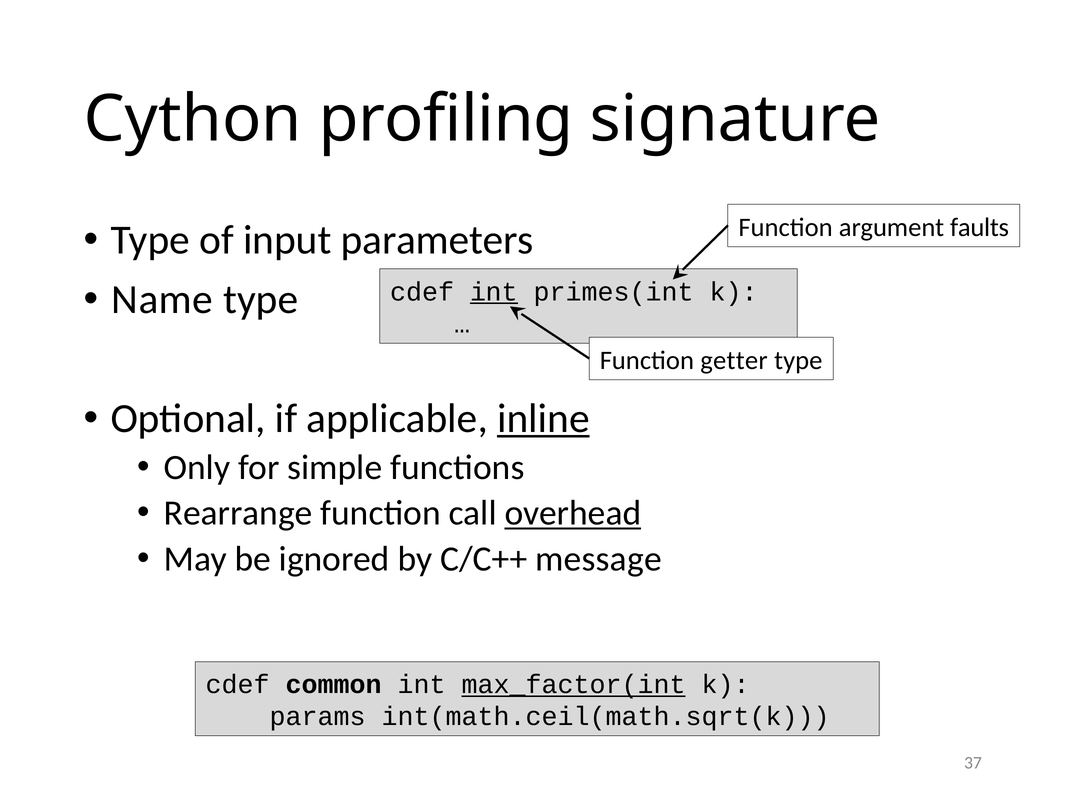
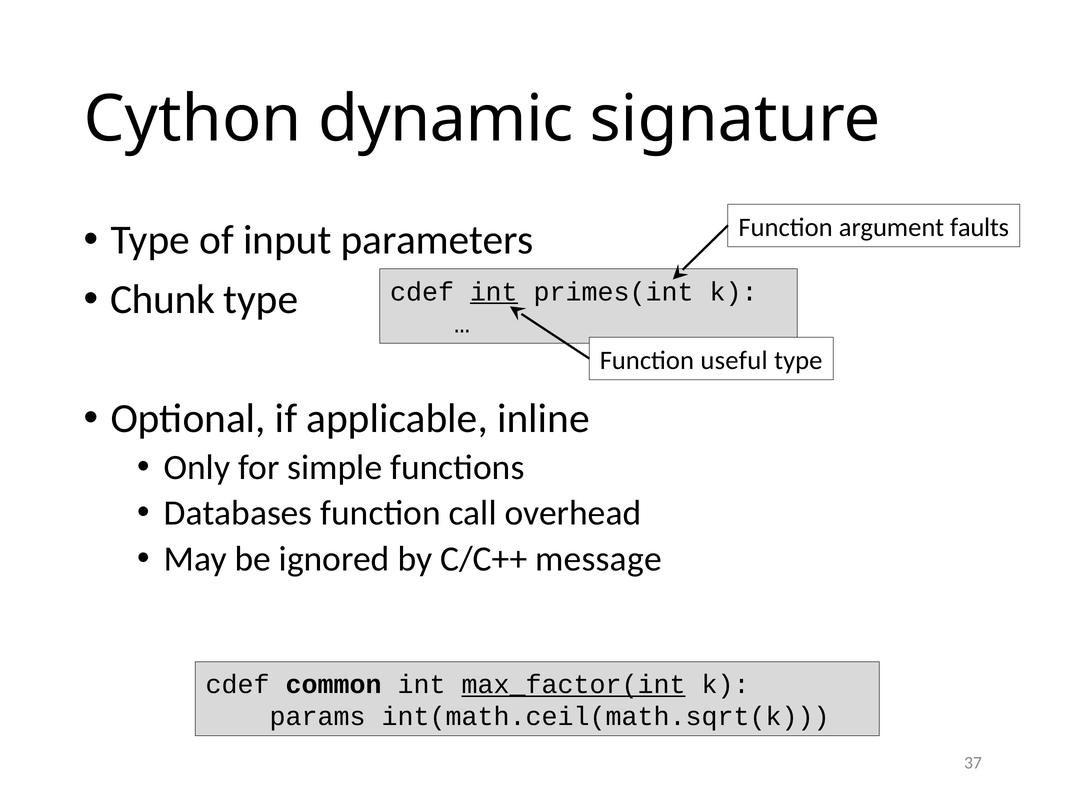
profiling: profiling -> dynamic (446, 119)
Name: Name -> Chunk (163, 300)
getter: getter -> useful (734, 361)
inline underline: present -> none (543, 419)
Rearrange: Rearrange -> Databases (238, 513)
overhead underline: present -> none (573, 513)
